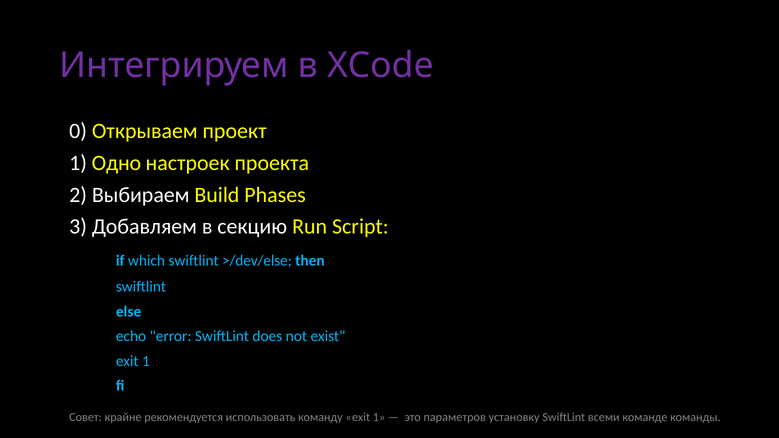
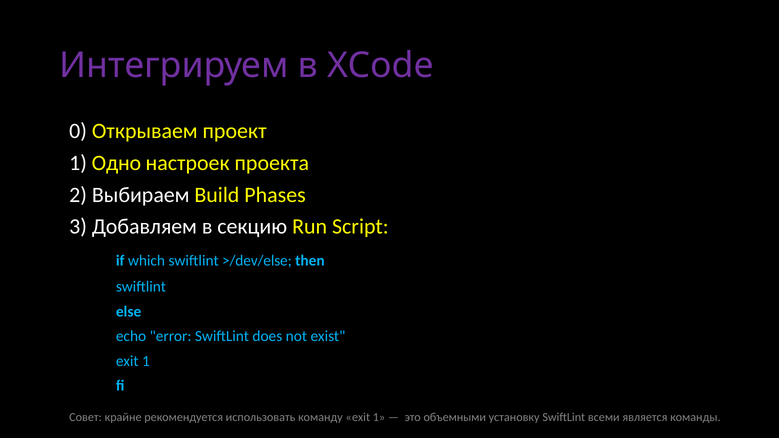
параметров: параметров -> объемными (455, 417)
команде: команде -> является (645, 417)
